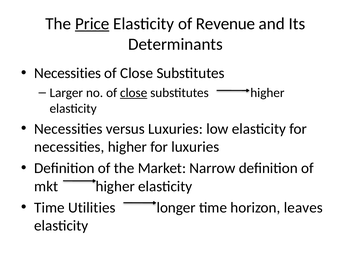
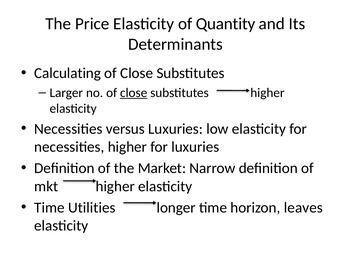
Price underline: present -> none (92, 24)
Revenue: Revenue -> Quantity (226, 24)
Necessities: Necessities -> Calculating (68, 73)
